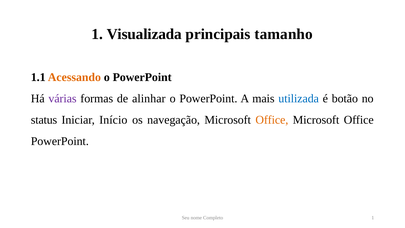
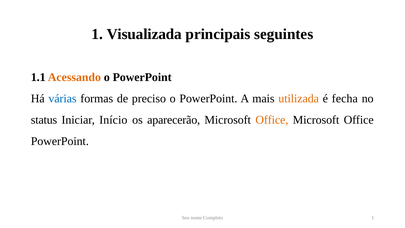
tamanho: tamanho -> seguintes (284, 34)
várias colour: purple -> blue (63, 98)
alinhar: alinhar -> preciso (149, 98)
utilizada colour: blue -> orange (299, 98)
botão: botão -> fecha (345, 98)
navegação: navegação -> aparecerão (174, 120)
